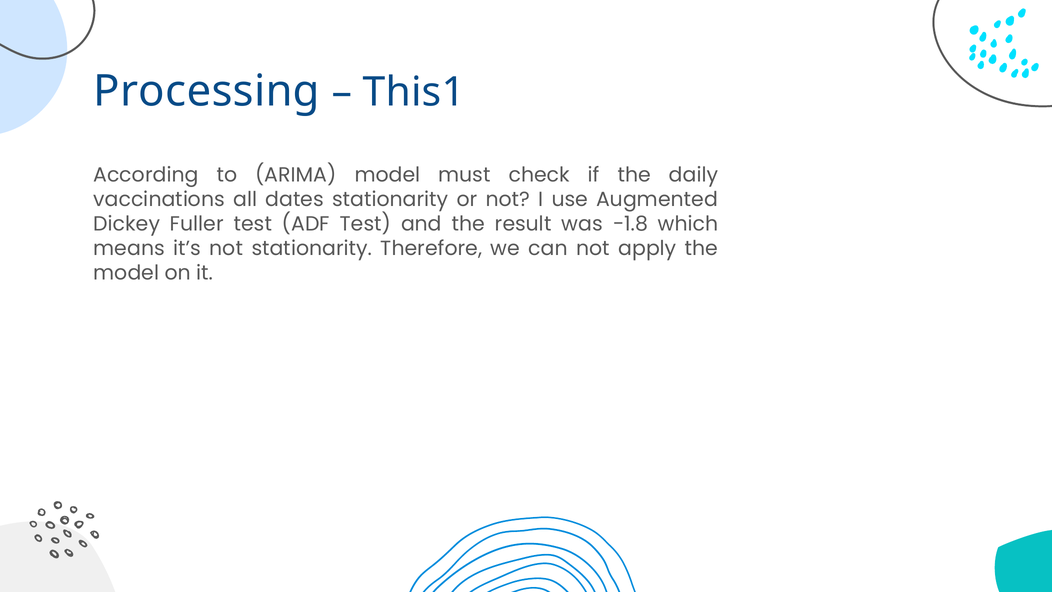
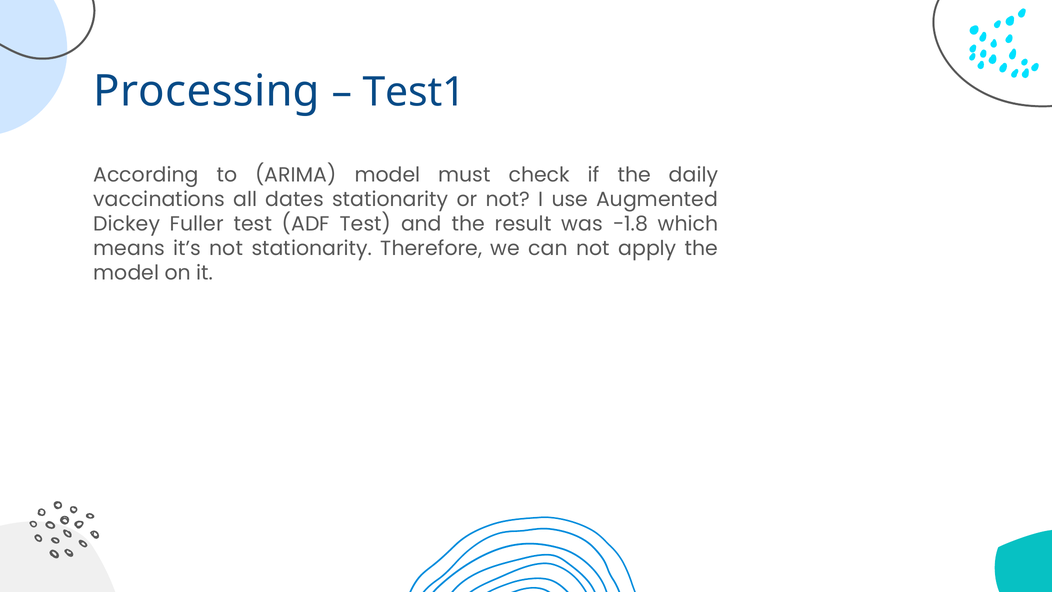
This1: This1 -> Test1 (414, 92)
